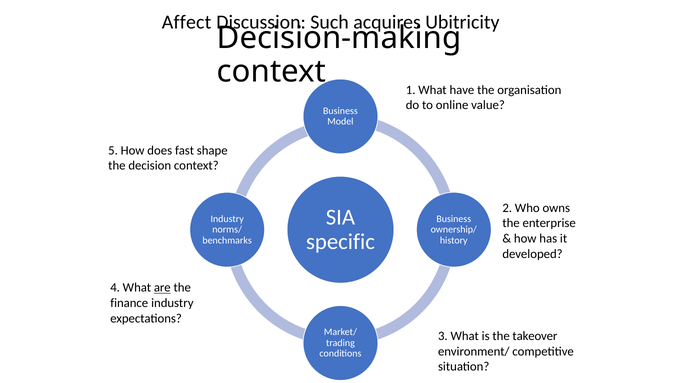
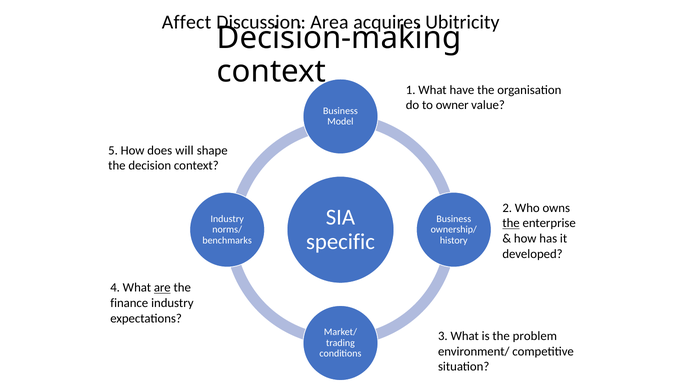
Such: Such -> Area (329, 22)
online: online -> owner (452, 105)
fast: fast -> will (184, 150)
the underline: none -> present (511, 223)
takeover: takeover -> problem (535, 336)
